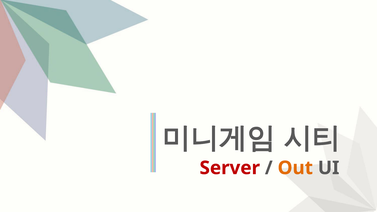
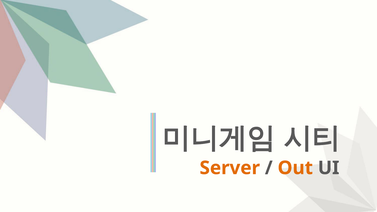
Server colour: red -> orange (230, 168)
